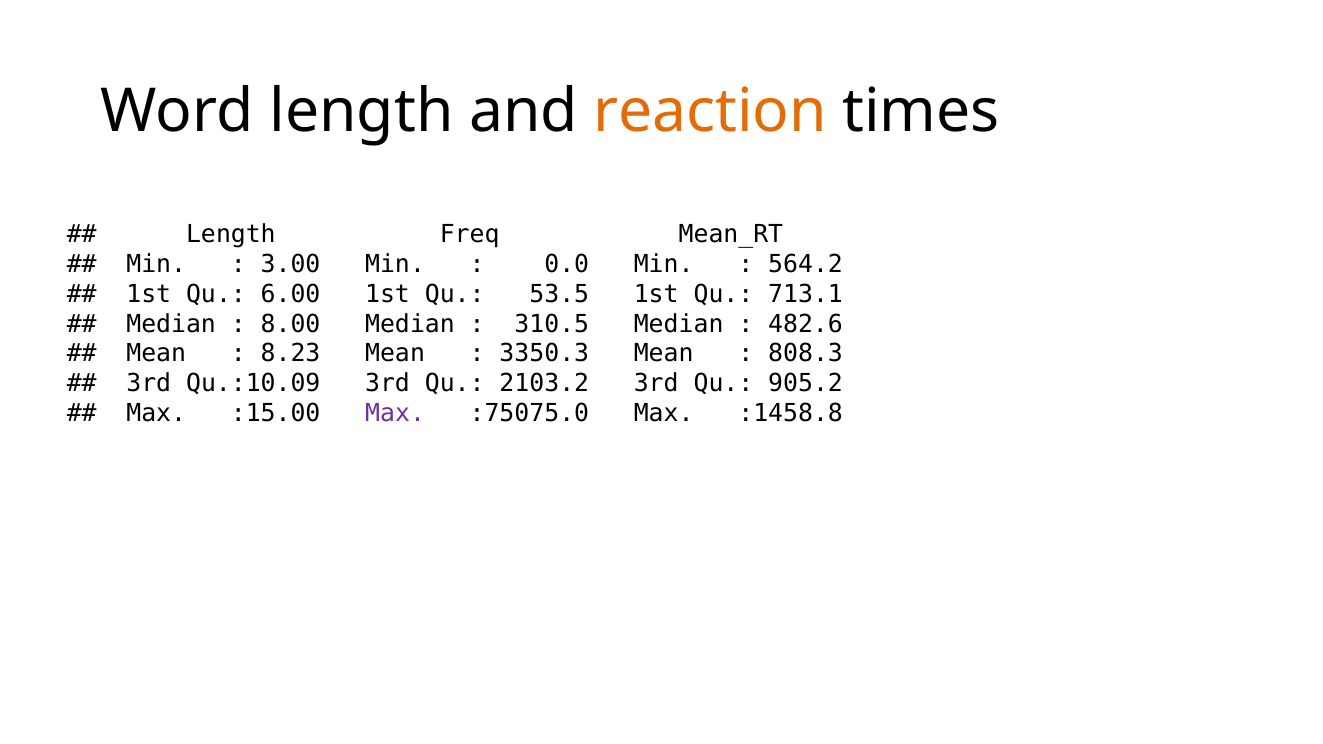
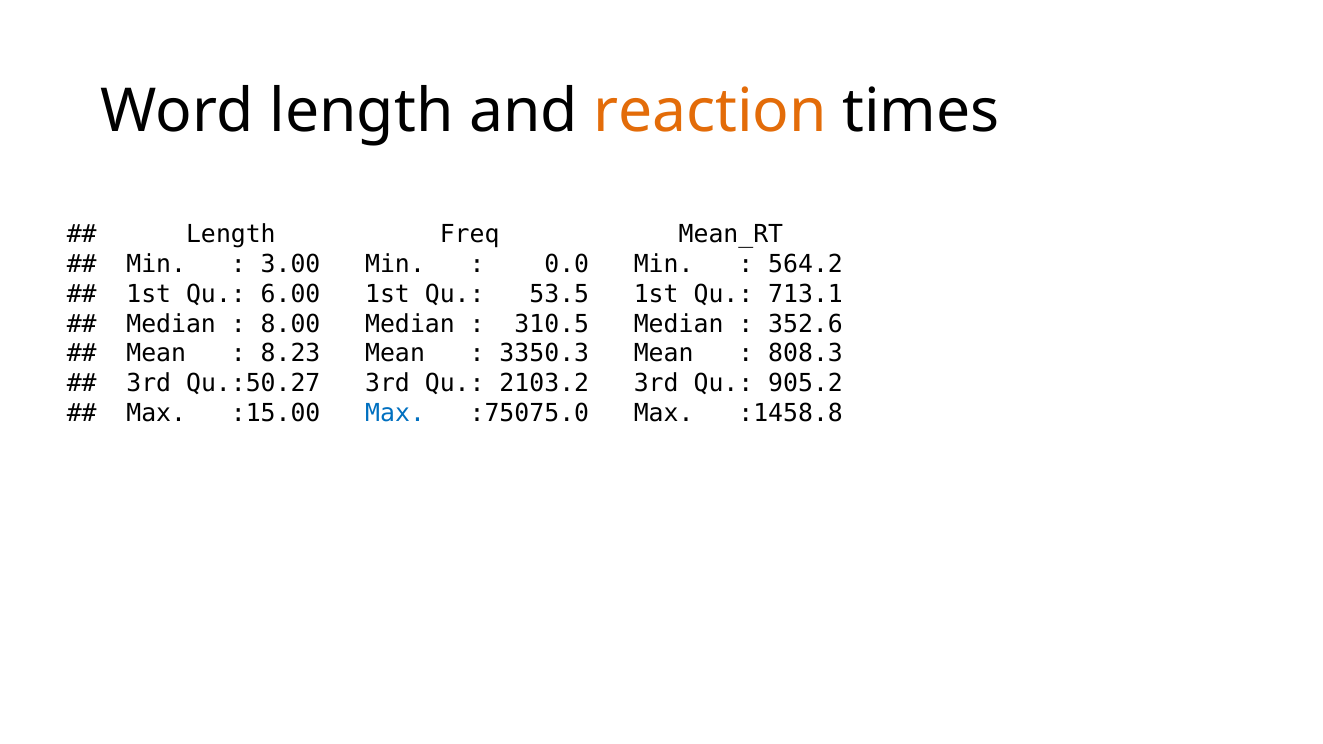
482.6: 482.6 -> 352.6 (805, 324)
Qu.:10.09: Qu.:10.09 -> Qu.:50.27 (253, 384)
Max colour: purple -> blue (395, 413)
